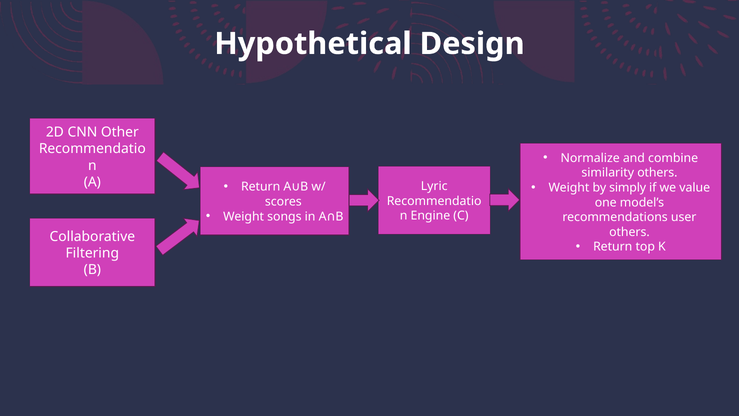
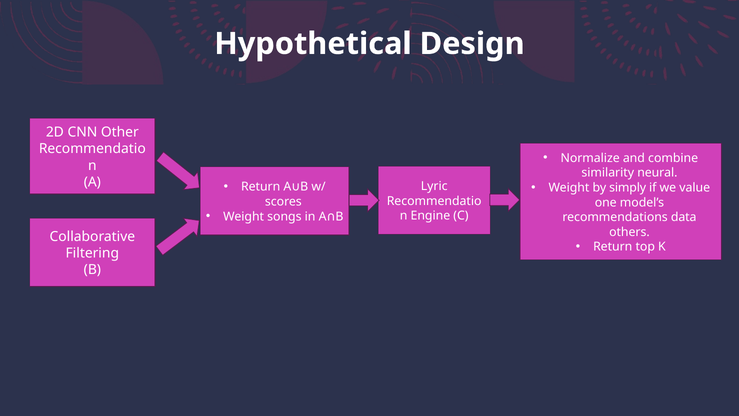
similarity others: others -> neural (657, 173)
user: user -> data (684, 217)
